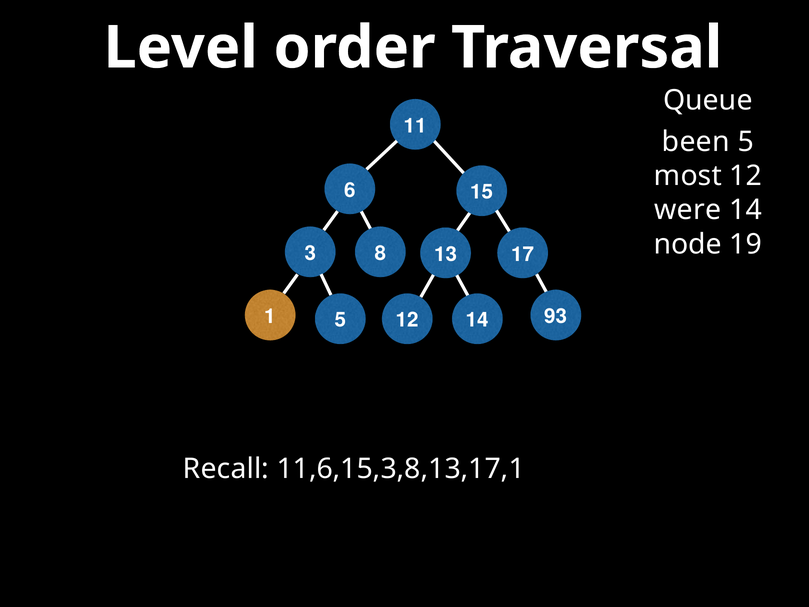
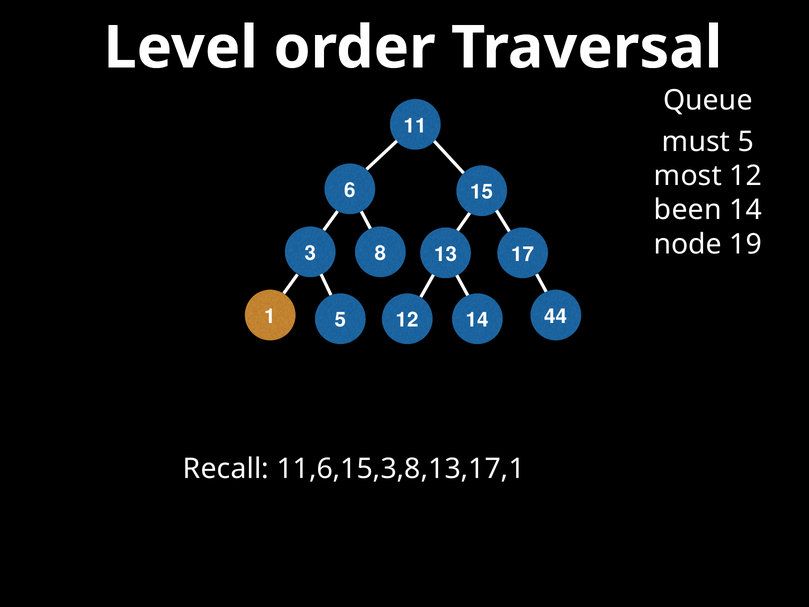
been: been -> must (696, 142)
were: were -> been (688, 210)
93: 93 -> 44 (556, 316)
